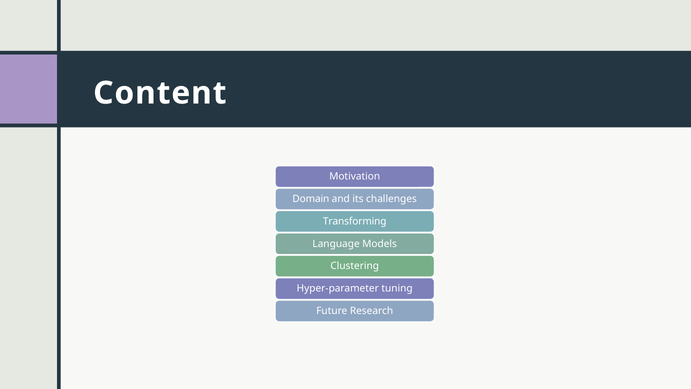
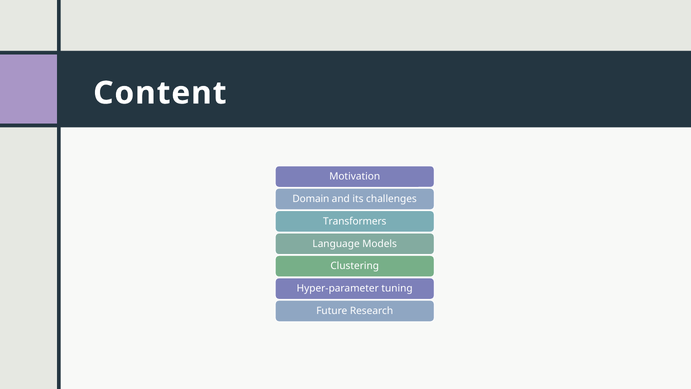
Transforming: Transforming -> Transformers (355, 221)
